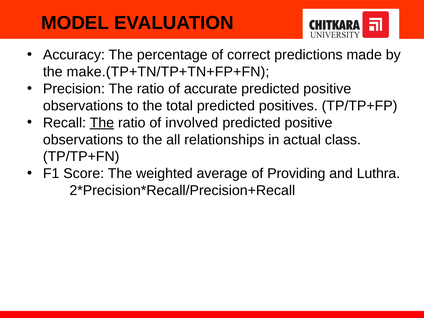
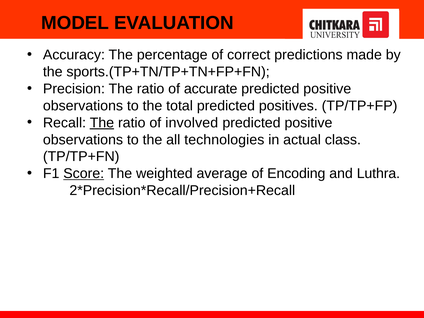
make.(TP+TN/TP+TN+FP+FN: make.(TP+TN/TP+TN+FP+FN -> sports.(TP+TN/TP+TN+FP+FN (168, 72)
relationships: relationships -> technologies (224, 140)
Score underline: none -> present (84, 174)
Providing: Providing -> Encoding (296, 174)
